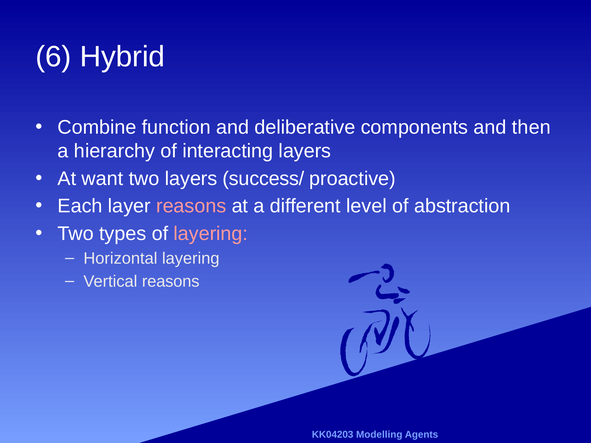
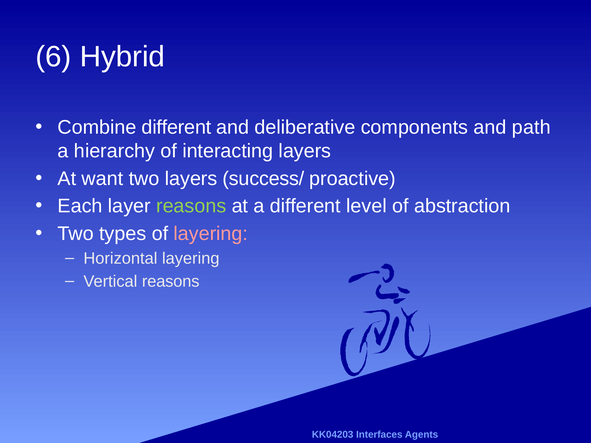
Combine function: function -> different (176, 127)
then: then -> path (531, 127)
reasons colour: pink -> light green (191, 206)
Modelling: Modelling -> Interfaces (379, 435)
